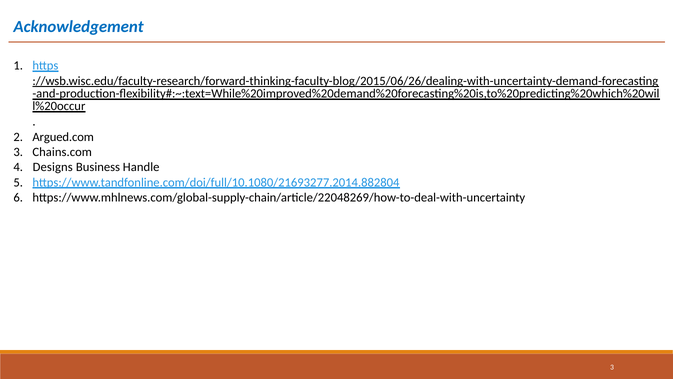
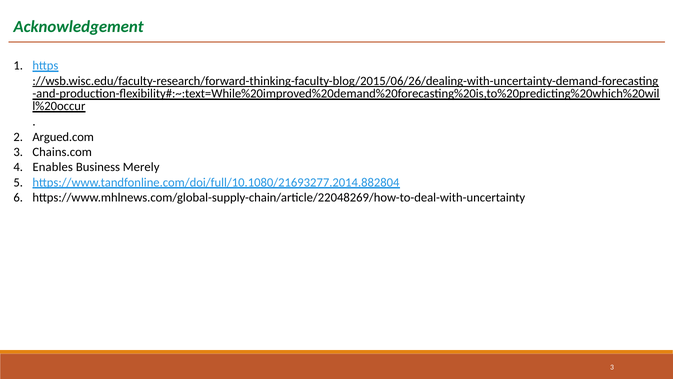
Acknowledgement colour: blue -> green (79, 26)
Designs: Designs -> Enables (53, 167)
Handle: Handle -> Merely (141, 167)
